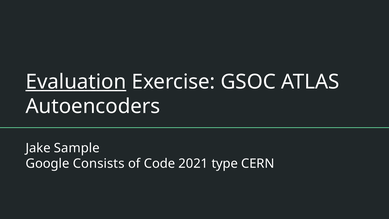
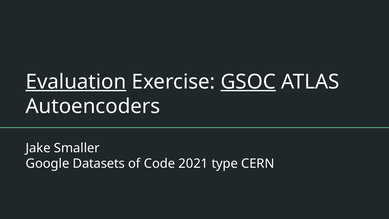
GSOC underline: none -> present (248, 82)
Sample: Sample -> Smaller (77, 148)
Consists: Consists -> Datasets (99, 164)
